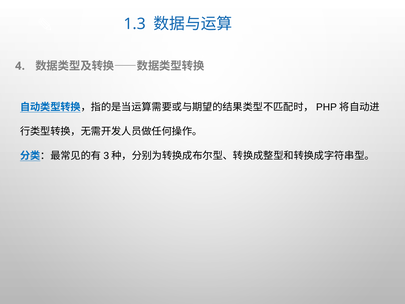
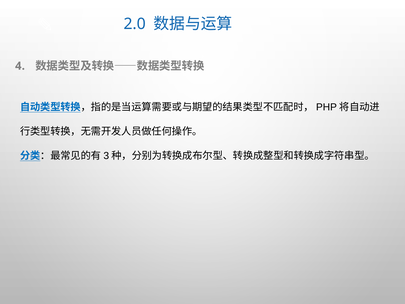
1.3: 1.3 -> 2.0 (135, 24)
